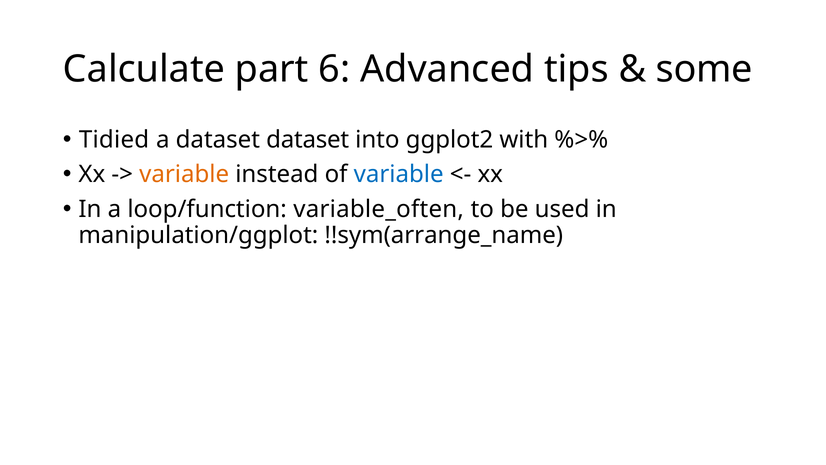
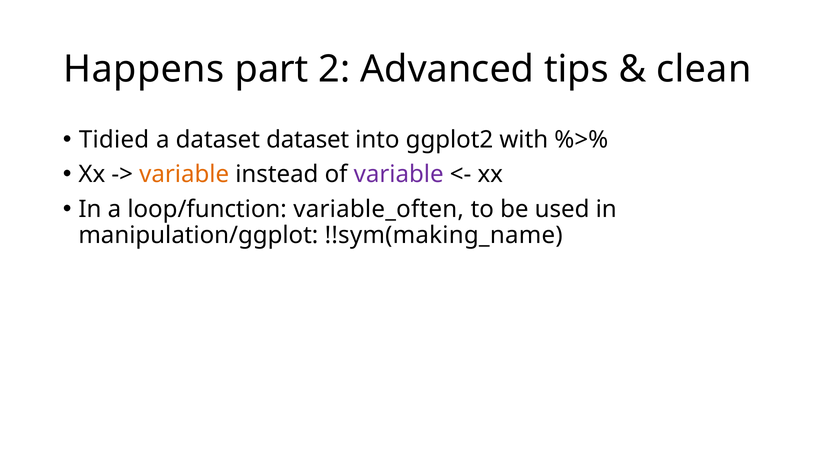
Calculate: Calculate -> Happens (144, 69)
6: 6 -> 2 (334, 69)
some: some -> clean (704, 69)
variable colour: blue -> purple (399, 174)
!!sym(arrange_name: !!sym(arrange_name -> !!sym(making_name (444, 235)
